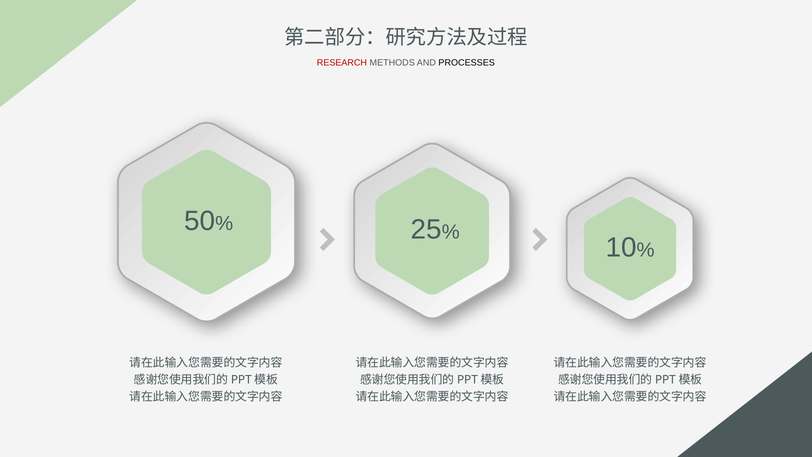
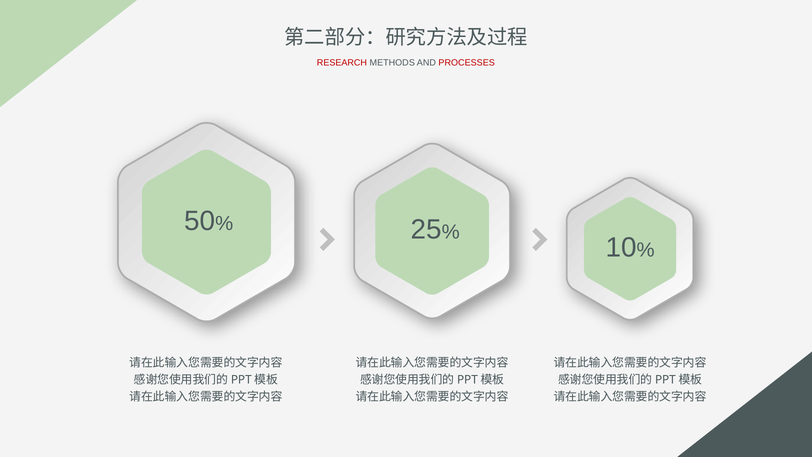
PROCESSES colour: black -> red (467, 63)
